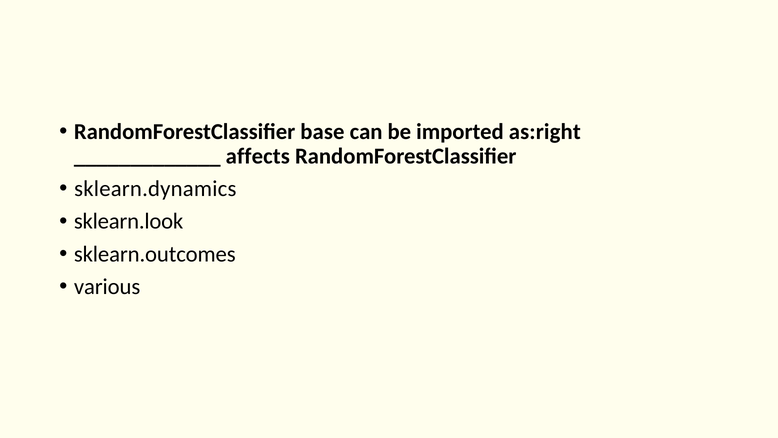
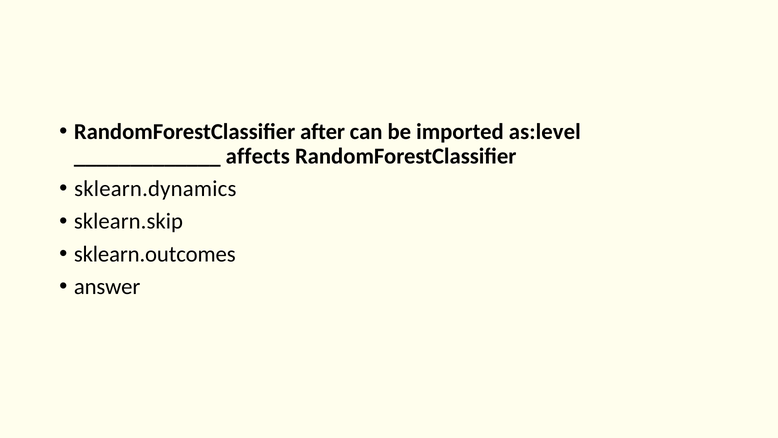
base: base -> after (323, 132)
as:right: as:right -> as:level (545, 132)
sklearn.look: sklearn.look -> sklearn.skip (128, 221)
various: various -> answer (107, 287)
